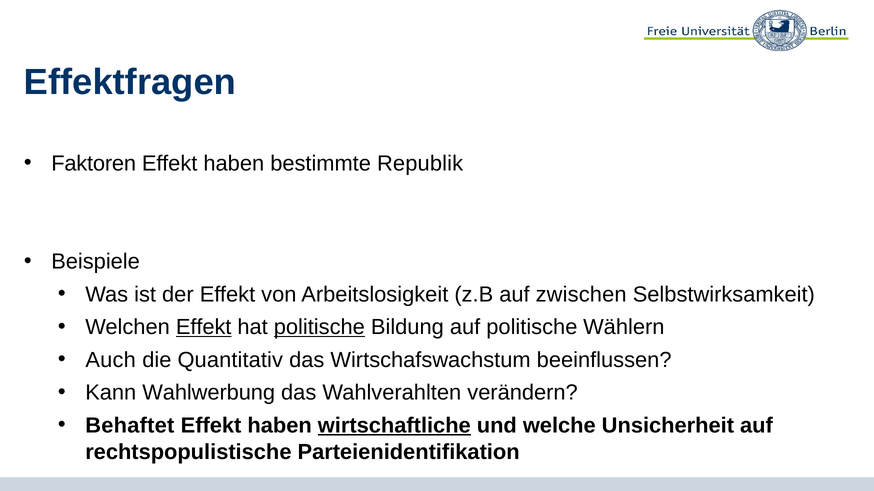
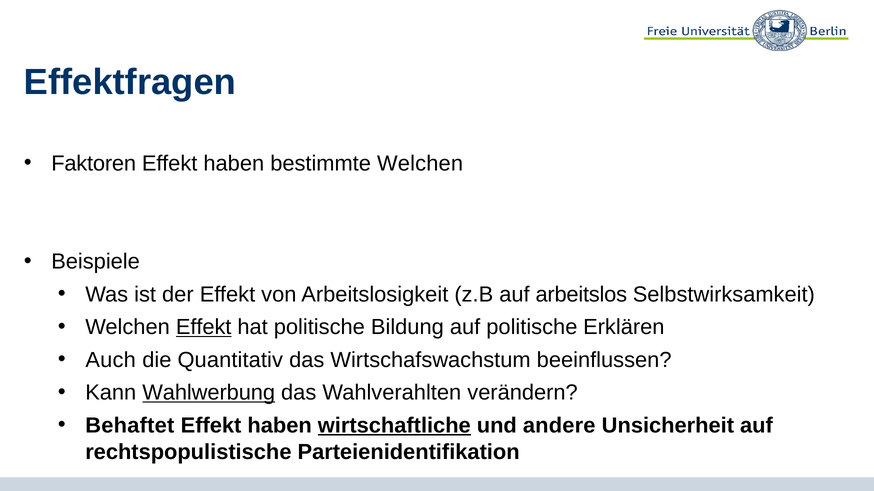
bestimmte Republik: Republik -> Welchen (420, 164)
zwischen: zwischen -> arbeitslos (581, 295)
politische underline: present -> none (319, 328)
Wählern: Wählern -> Erklären (624, 328)
Wahlwerbung underline: none -> present (209, 393)
welche: welche -> andere (559, 426)
